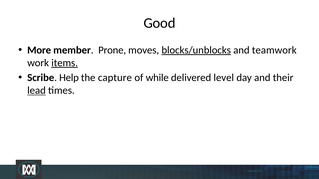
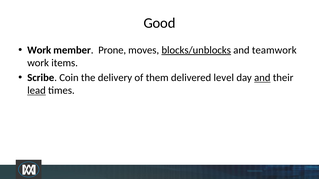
More: More -> Work (39, 50)
items underline: present -> none (65, 63)
Help: Help -> Coin (69, 78)
capture: capture -> delivery (115, 78)
while: while -> them (157, 78)
and underline: none -> present (262, 78)
